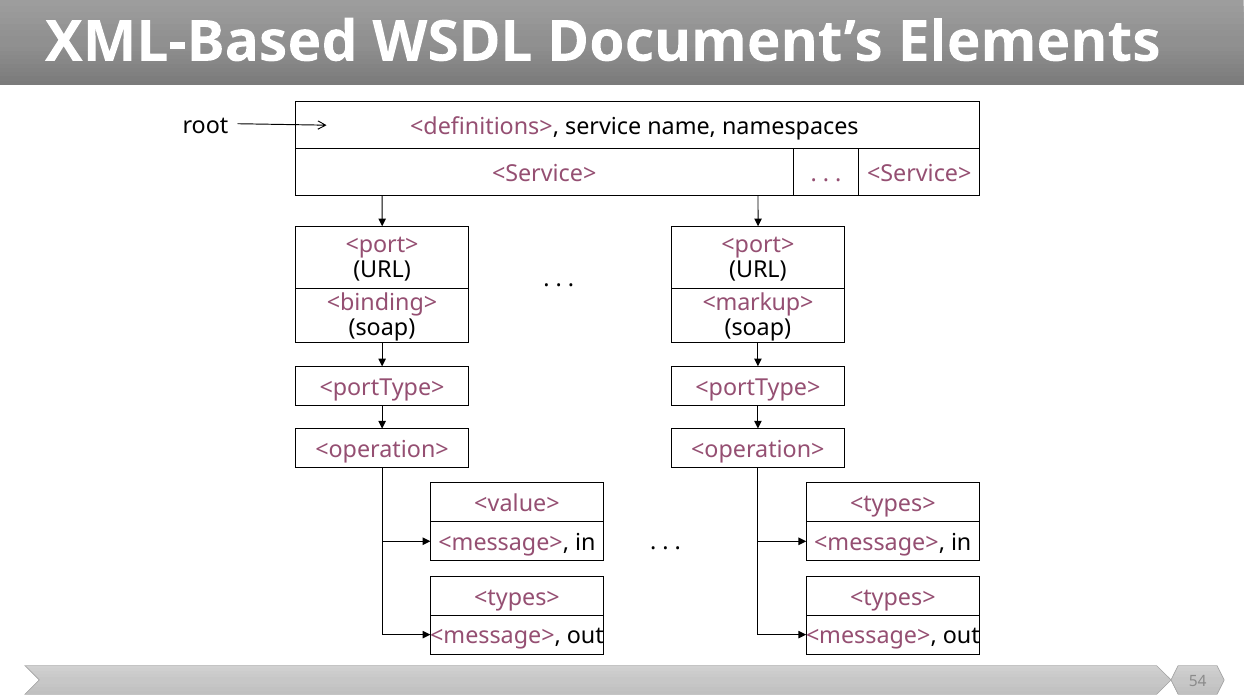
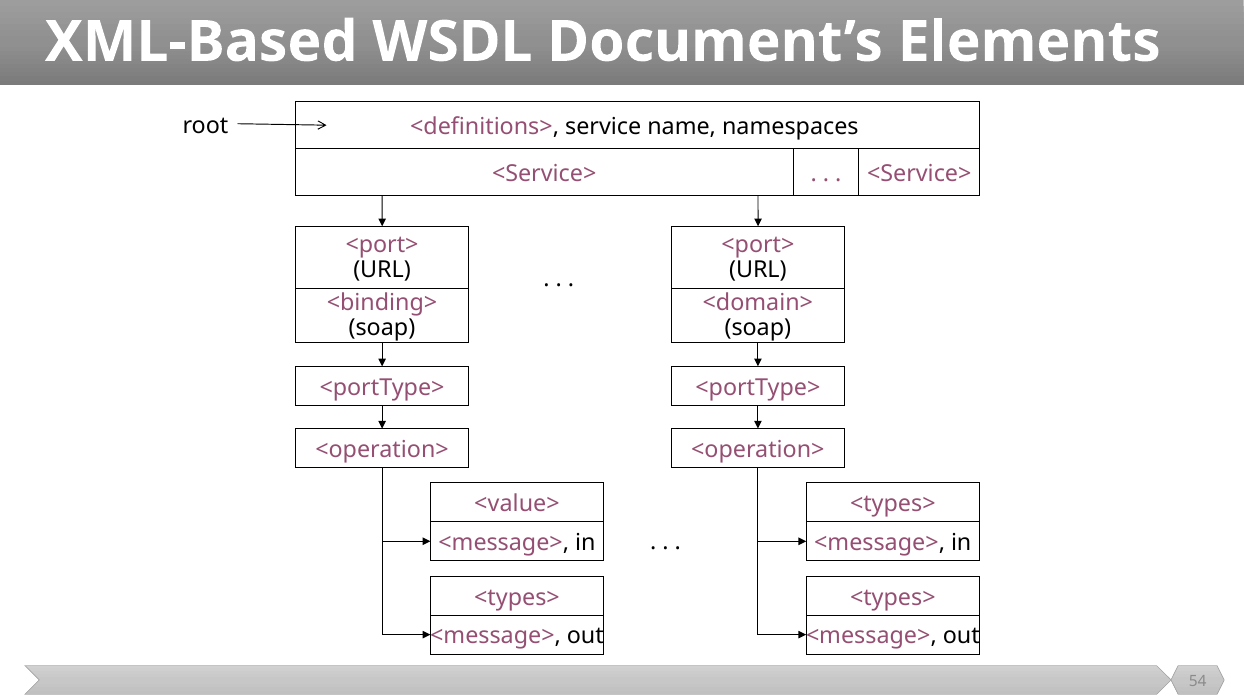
<markup>: <markup> -> <domain> (758, 303)
